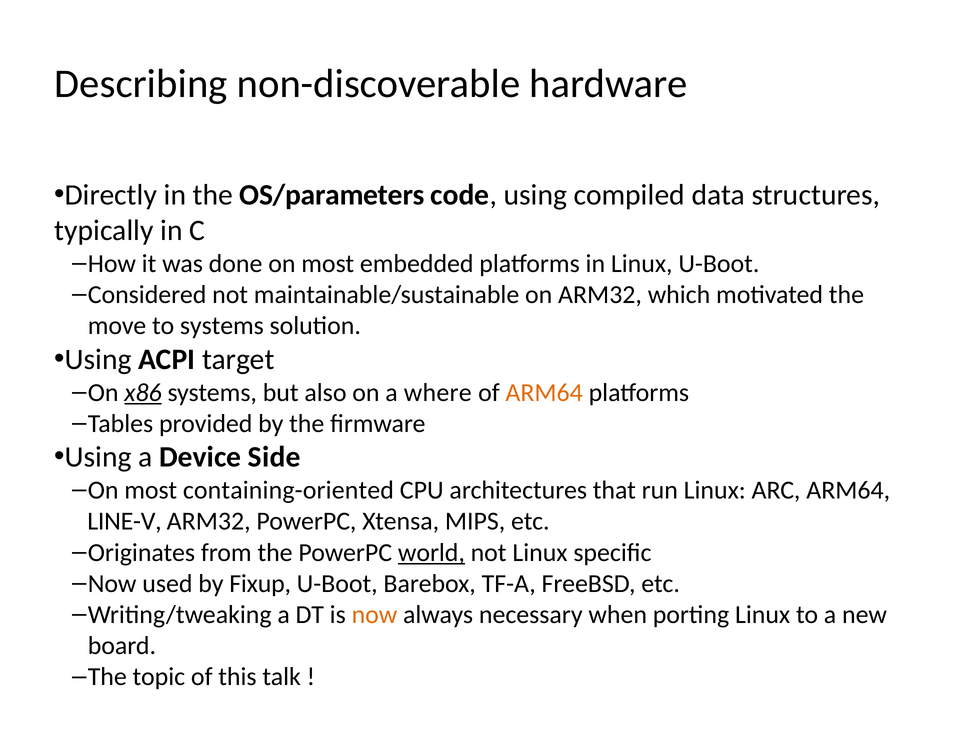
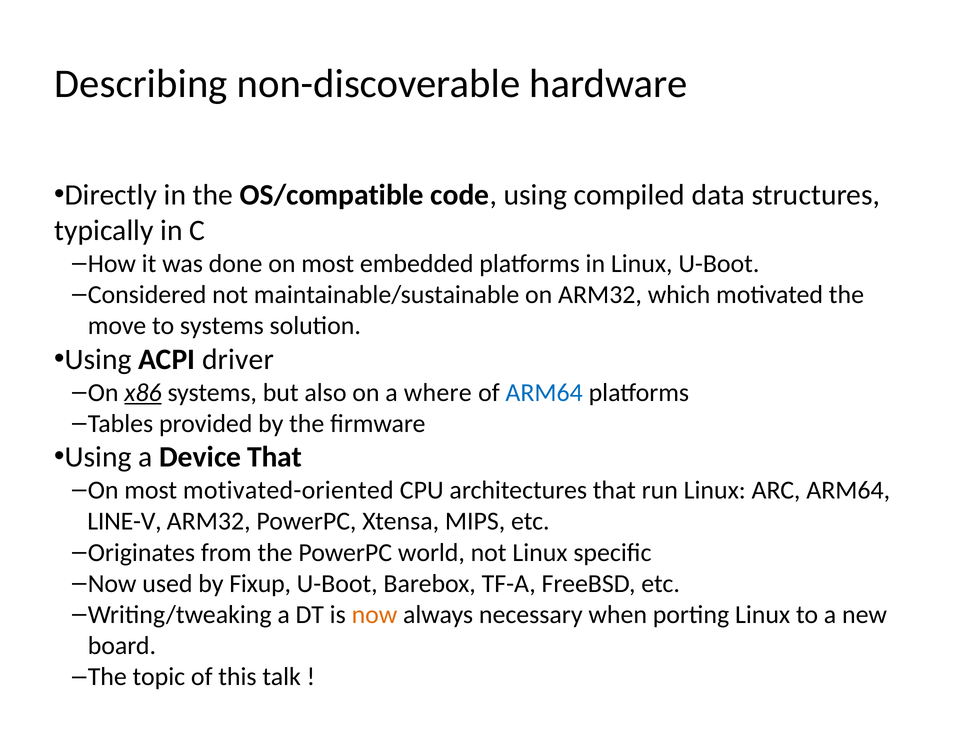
OS/parameters: OS/parameters -> OS/compatible (332, 195)
target: target -> driver (238, 359)
ARM64 colour: orange -> blue (544, 393)
Device Side: Side -> That (275, 457)
containing-oriented: containing-oriented -> motivated-oriented (288, 490)
world underline: present -> none (431, 552)
